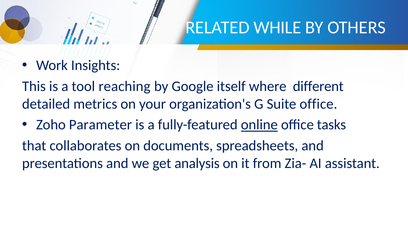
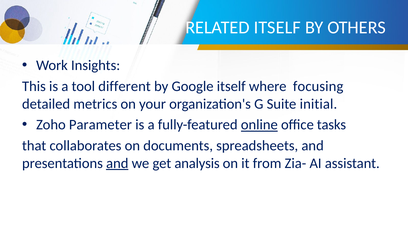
RELATED WHILE: WHILE -> ITSELF (277, 27)
reaching: reaching -> different (125, 86)
different: different -> focusing (318, 86)
Suite office: office -> initial (318, 104)
and underline: none -> present (117, 163)
